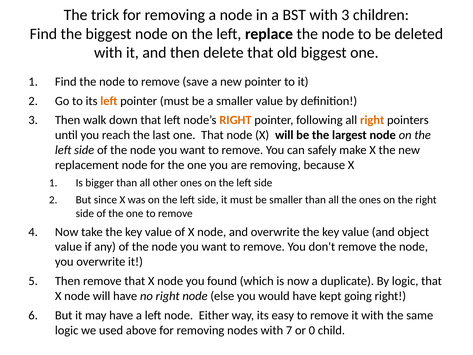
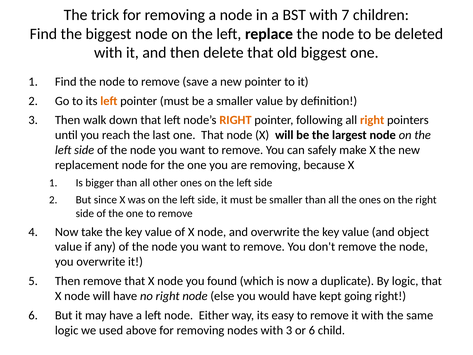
with 3: 3 -> 7 (345, 15)
with 7: 7 -> 3 (289, 330)
or 0: 0 -> 6 (312, 330)
